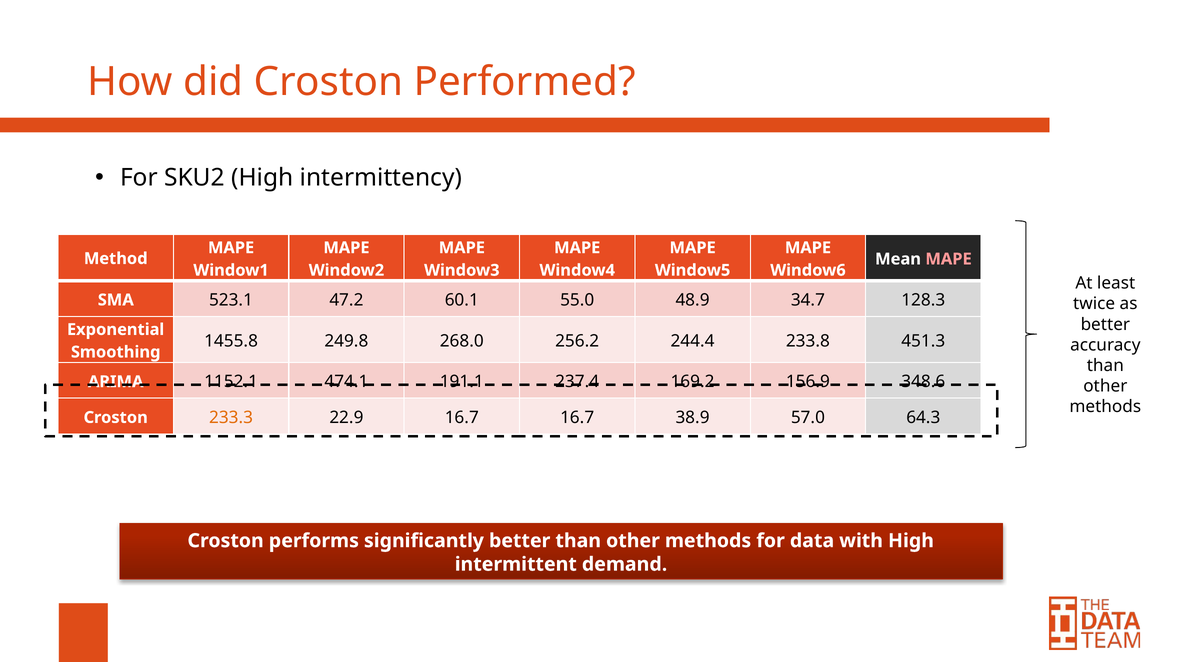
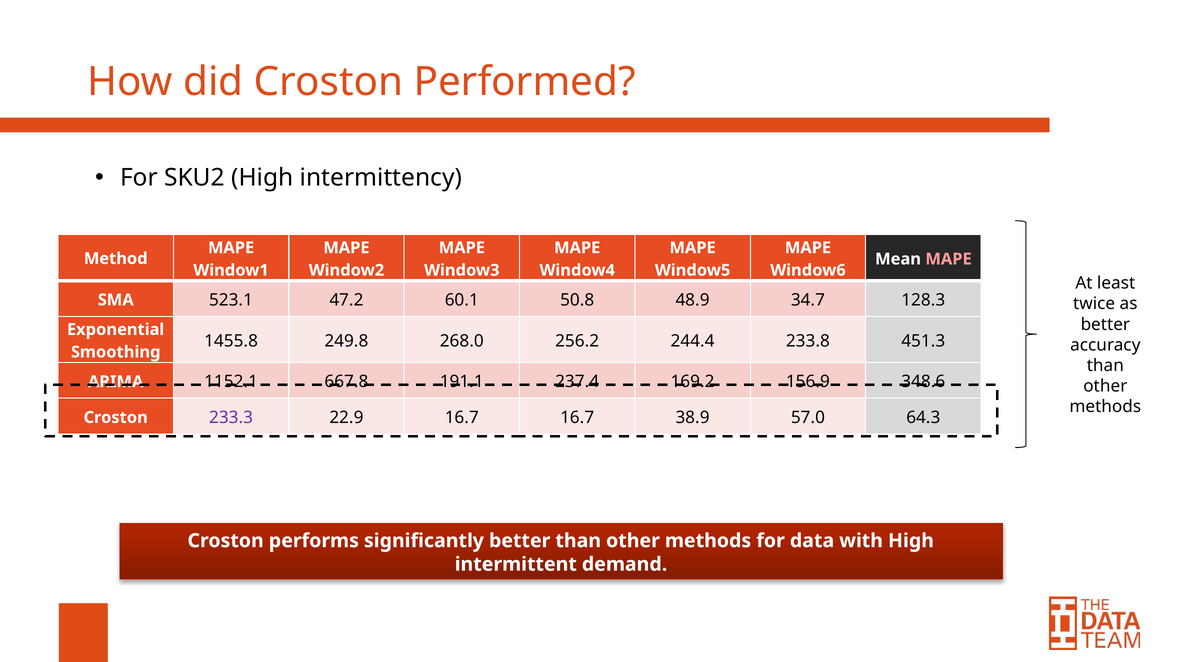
55.0: 55.0 -> 50.8 (577, 300)
474.1: 474.1 -> 667.8 (346, 382)
233.3 colour: orange -> purple (231, 418)
